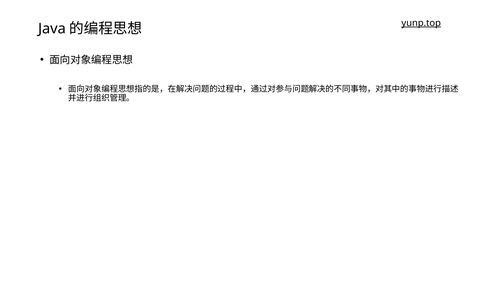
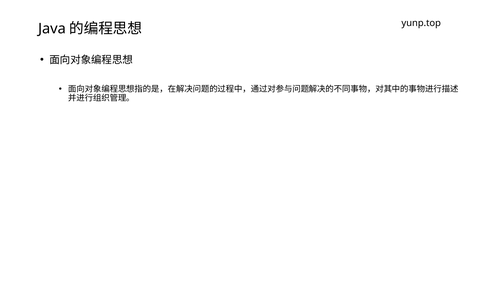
yunp.top underline: present -> none (421, 23)
